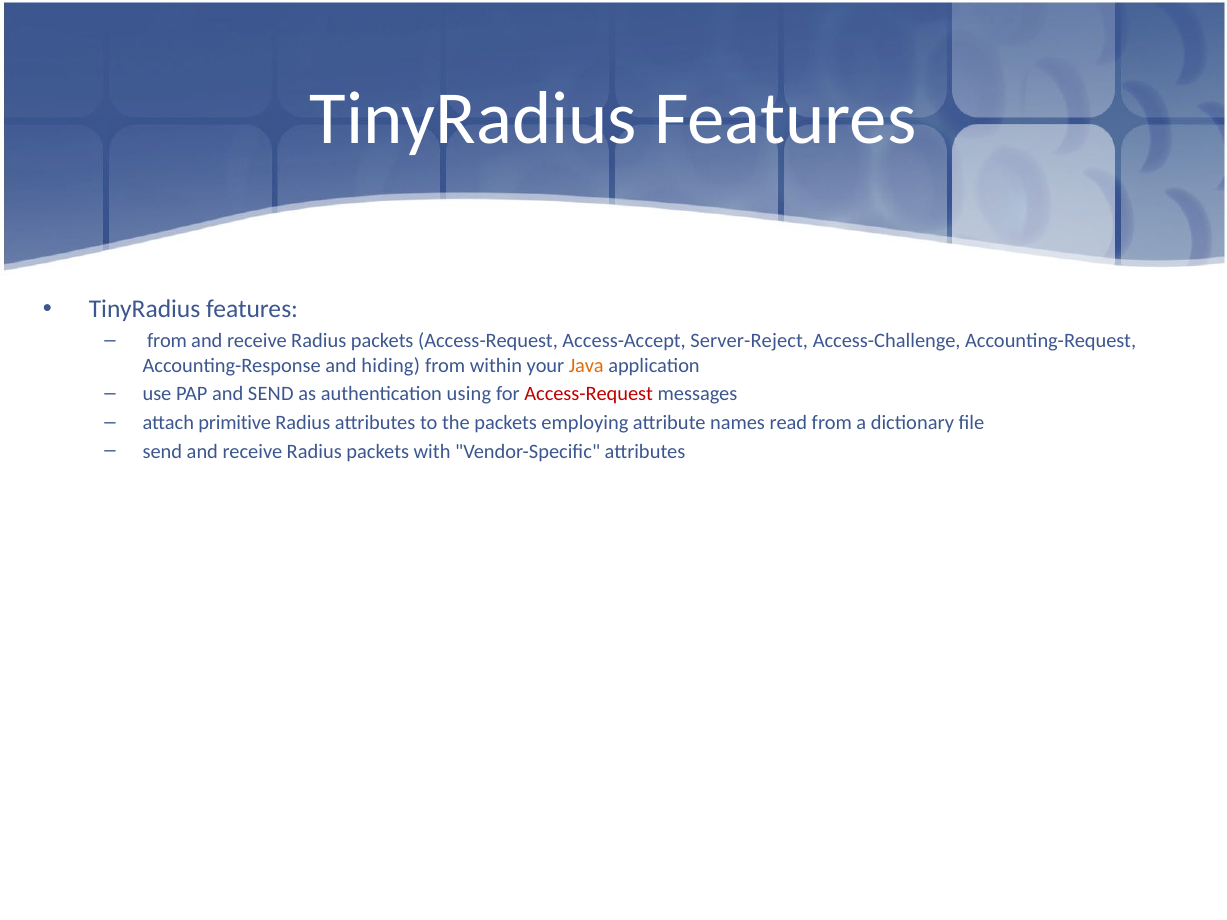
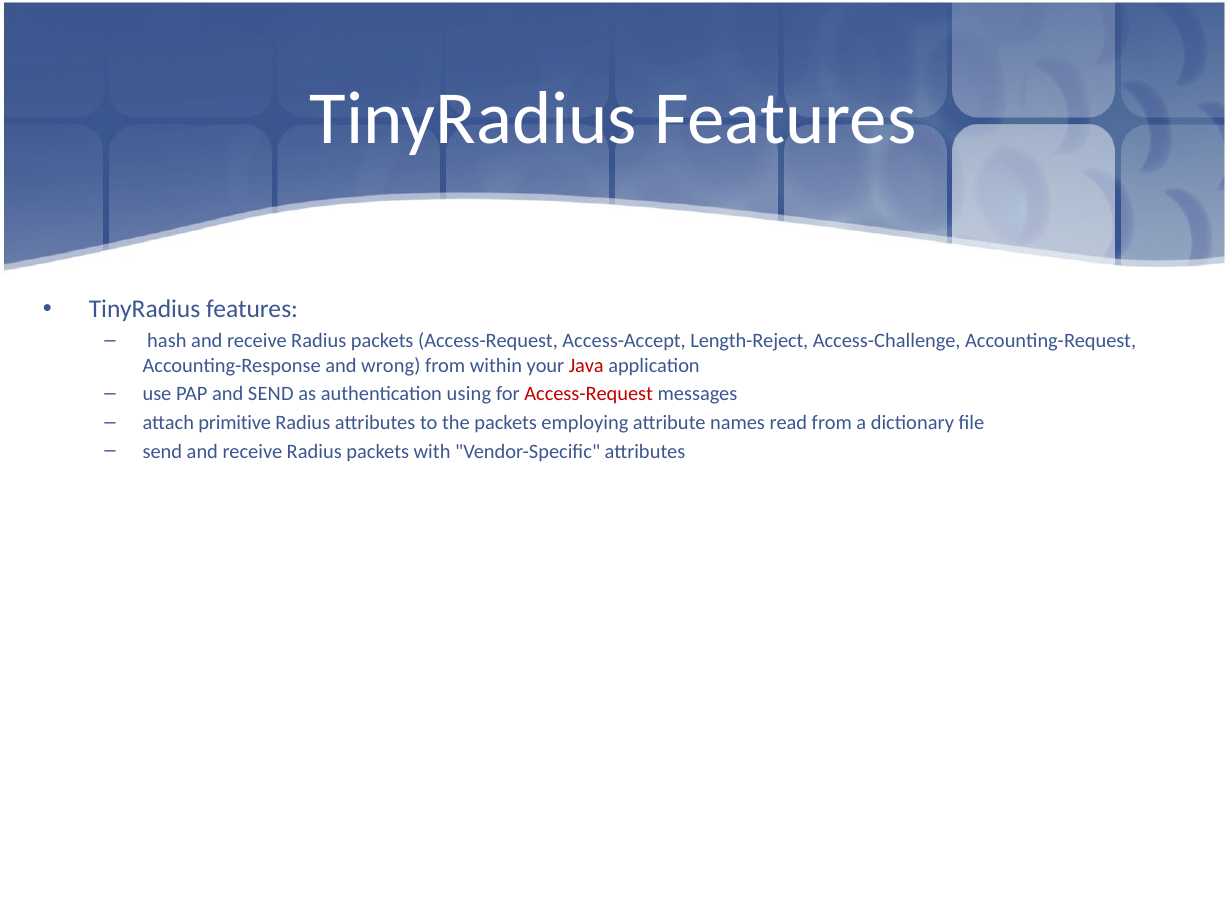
from: from -> hash (167, 341)
Server-Reject: Server-Reject -> Length-Reject (749, 341)
hiding: hiding -> wrong (391, 365)
Java colour: orange -> red (586, 365)
